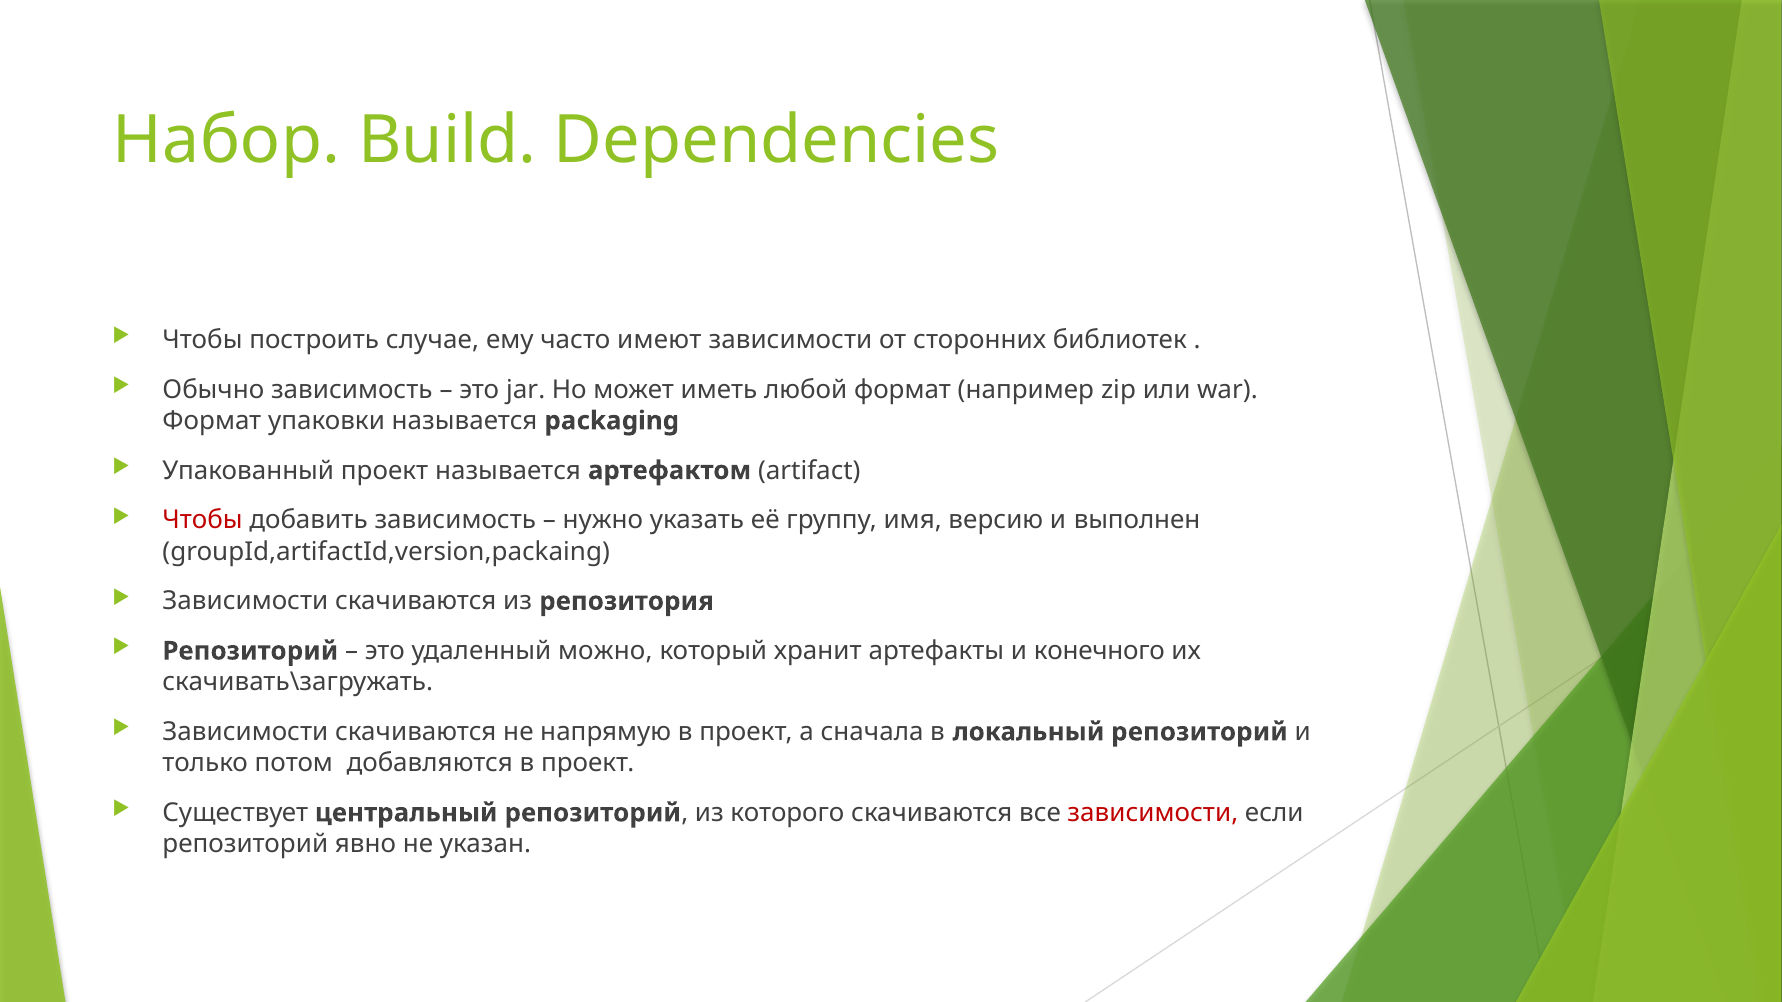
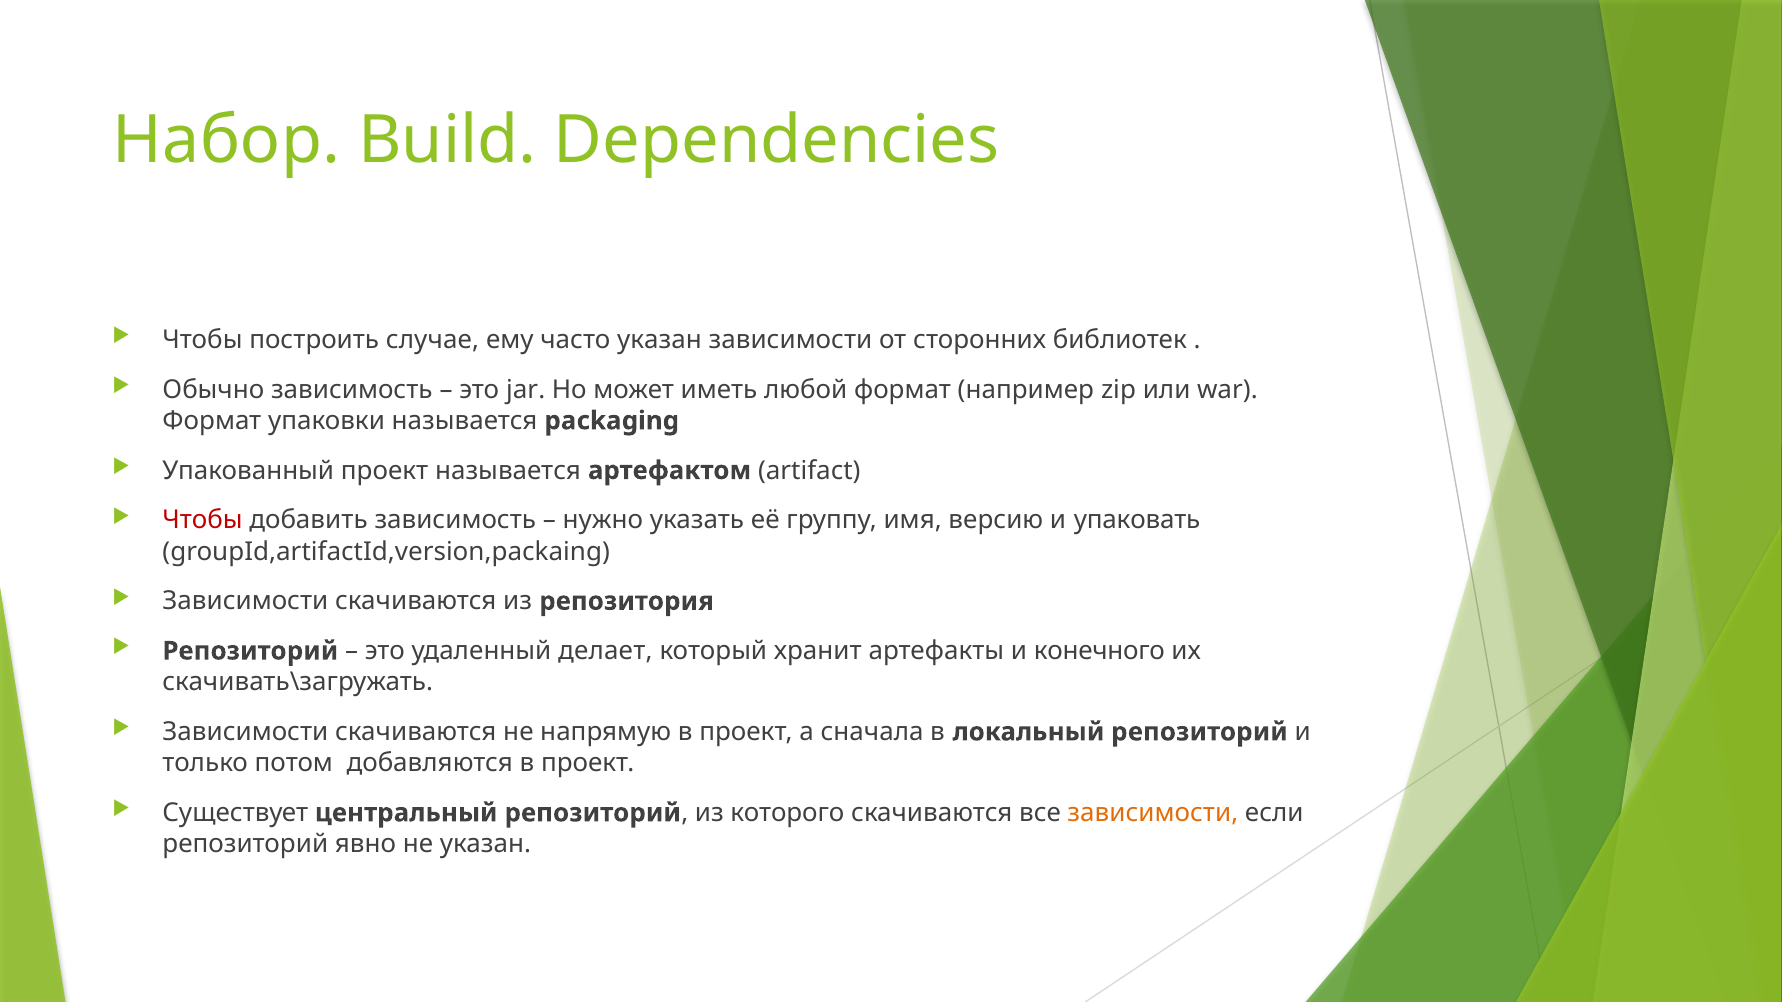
часто имеют: имеют -> указан (659, 340)
выполнен: выполнен -> упаковать (1137, 520)
можно: можно -> делает (605, 651)
зависимости colour: red -> orange (1153, 813)
